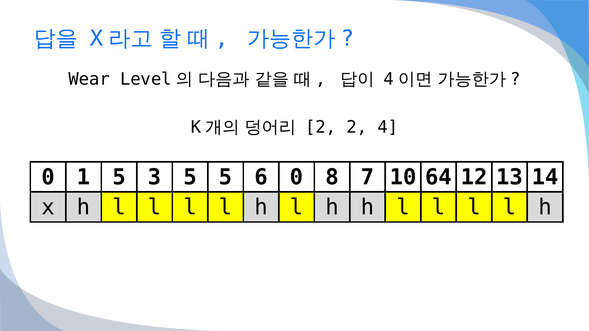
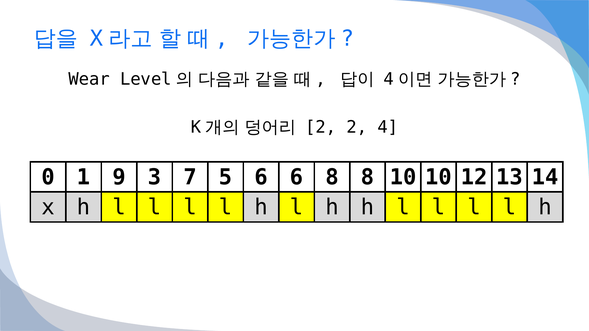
1 5: 5 -> 9 (119, 177)
3 5: 5 -> 7 (190, 177)
6 0: 0 -> 6 (297, 177)
8 7: 7 -> 8 (368, 177)
10 64: 64 -> 10 (439, 177)
